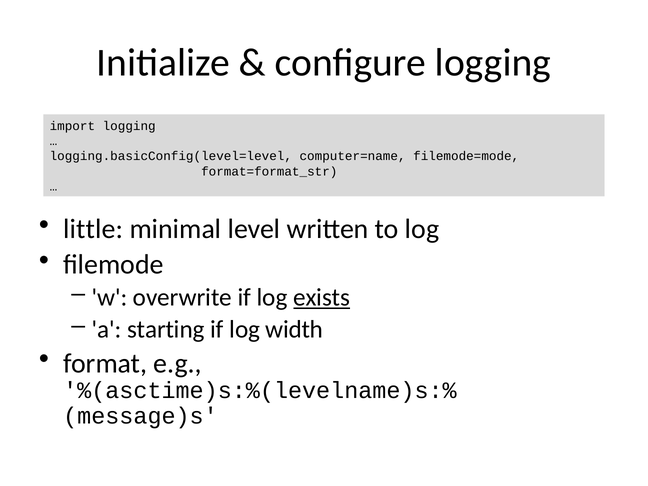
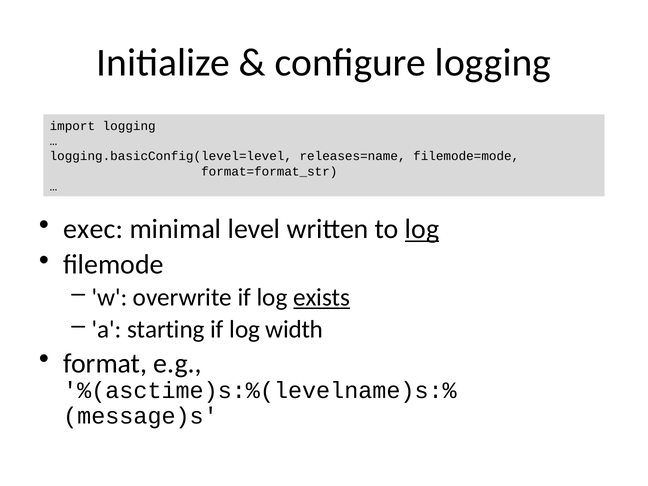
computer=name: computer=name -> releases=name (353, 156)
little: little -> exec (93, 229)
log underline: none -> present (422, 229)
